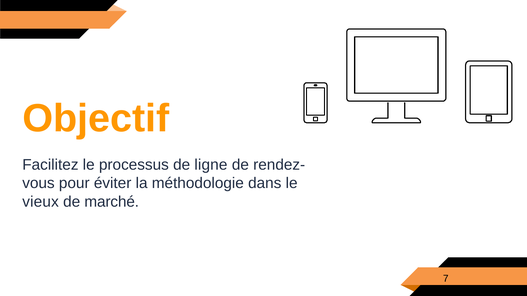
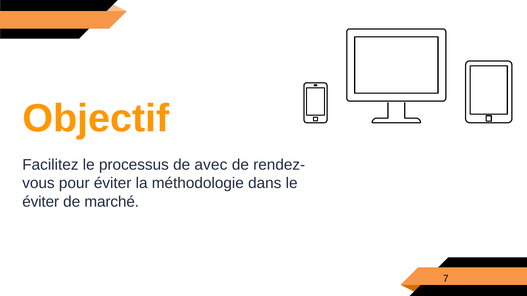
ligne: ligne -> avec (211, 165)
vieux: vieux -> éviter (41, 202)
